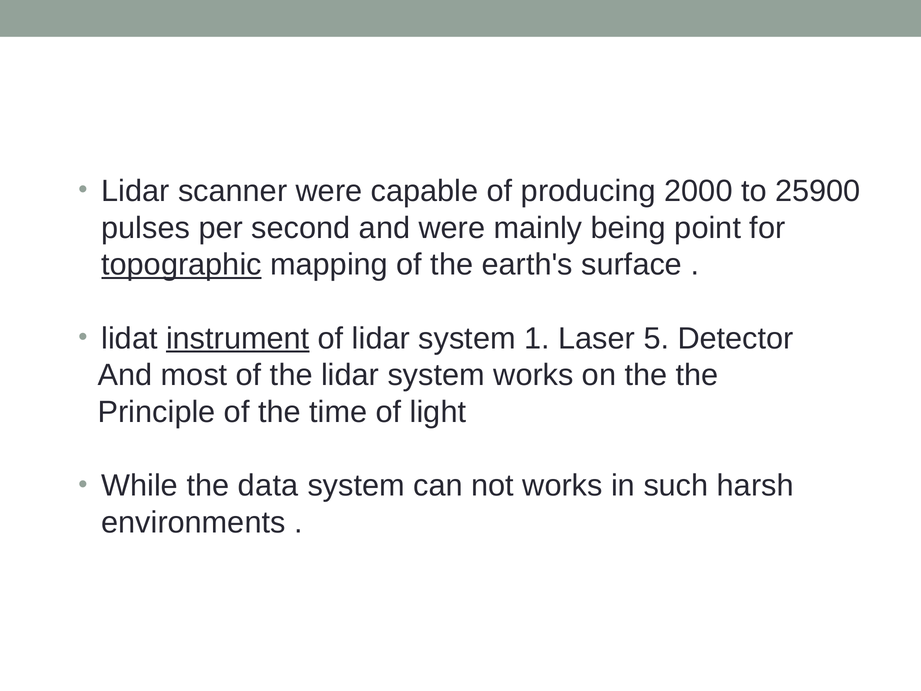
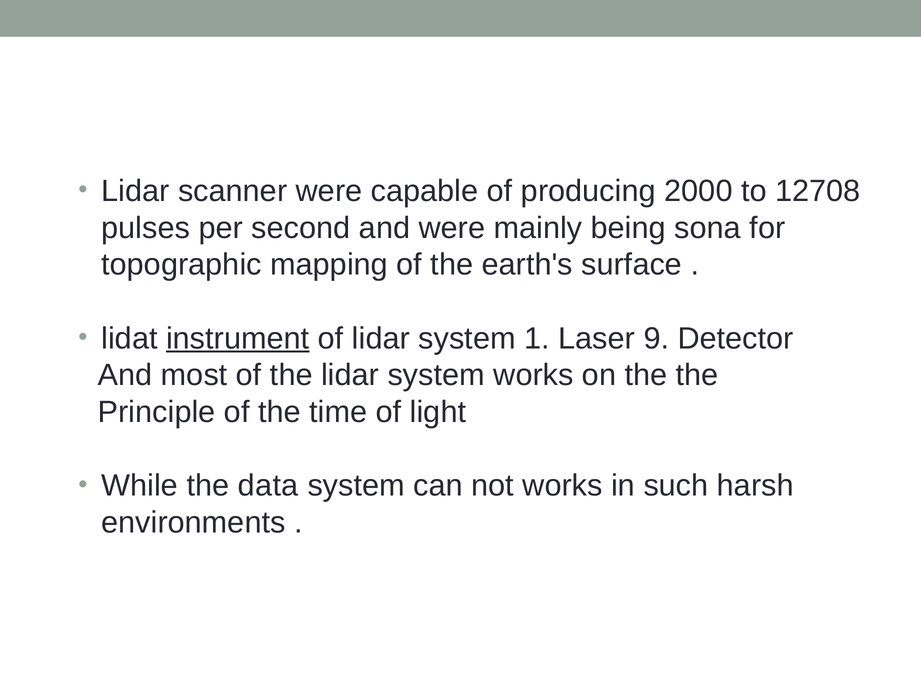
25900: 25900 -> 12708 (818, 191)
point: point -> sona (708, 228)
topographic underline: present -> none (182, 265)
5: 5 -> 9 (656, 338)
